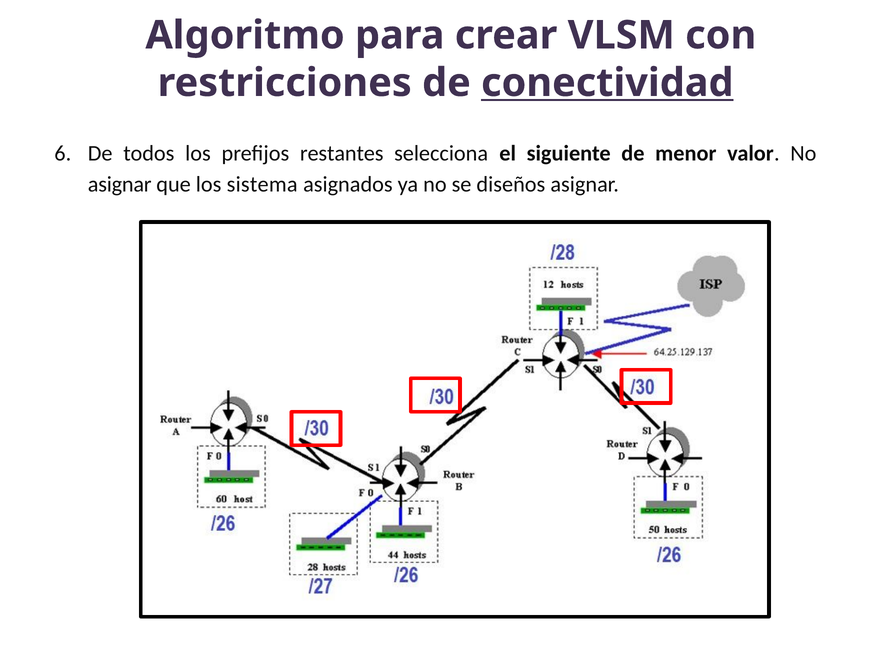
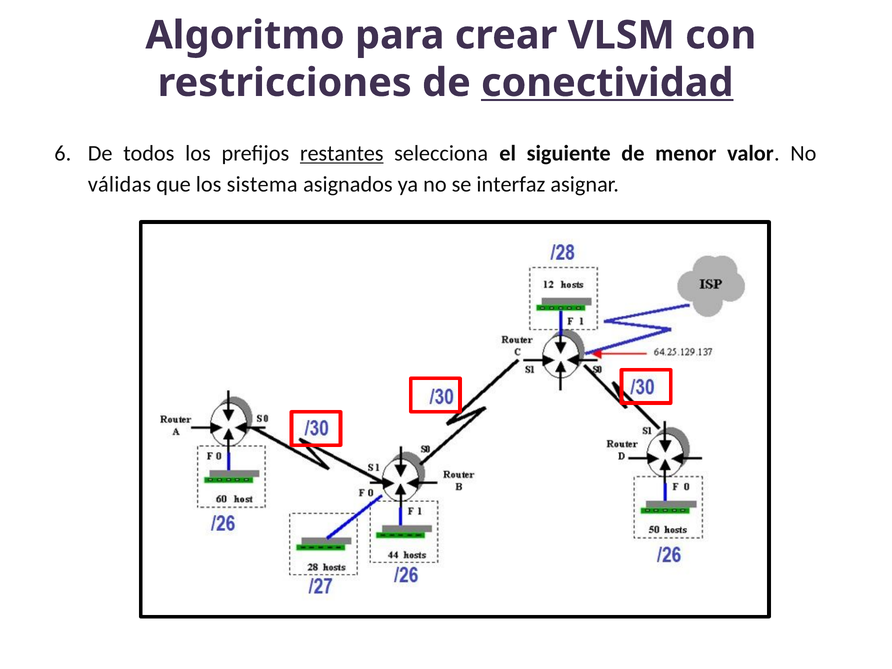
restantes underline: none -> present (342, 153)
asignar: asignar -> válidas (119, 184)
diseños: diseños -> interfaz (511, 184)
